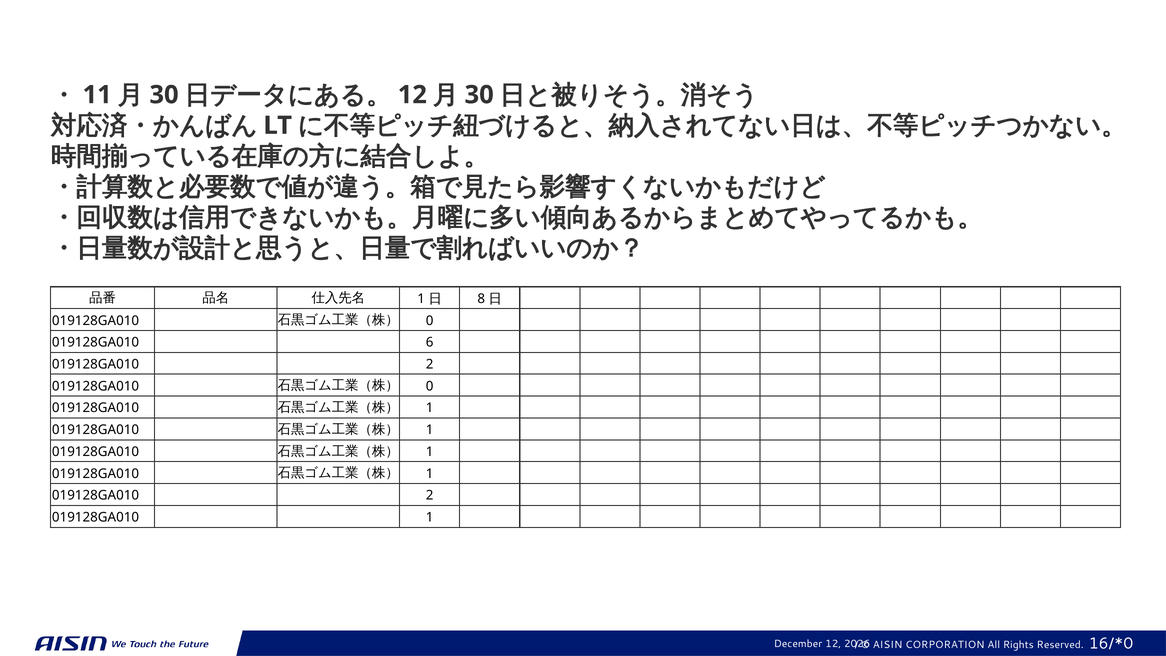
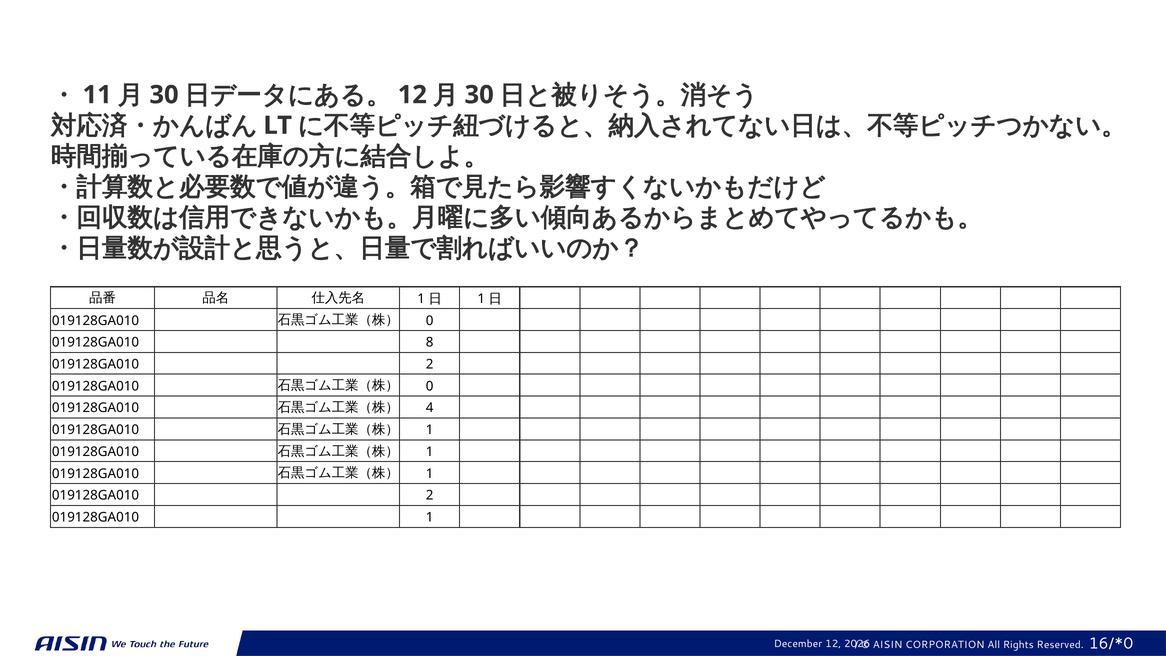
8: 8 -> 1 (481, 299)
6: 6 -> 8 (430, 342)
1: 1 -> 4 (430, 408)
